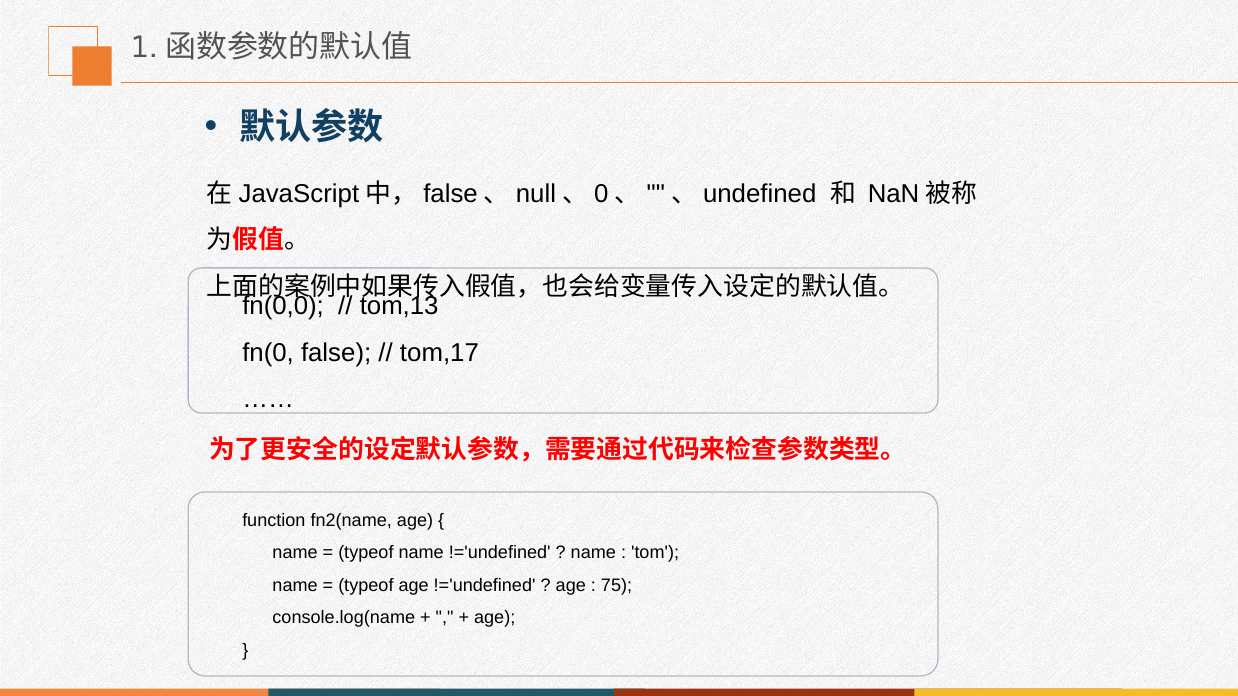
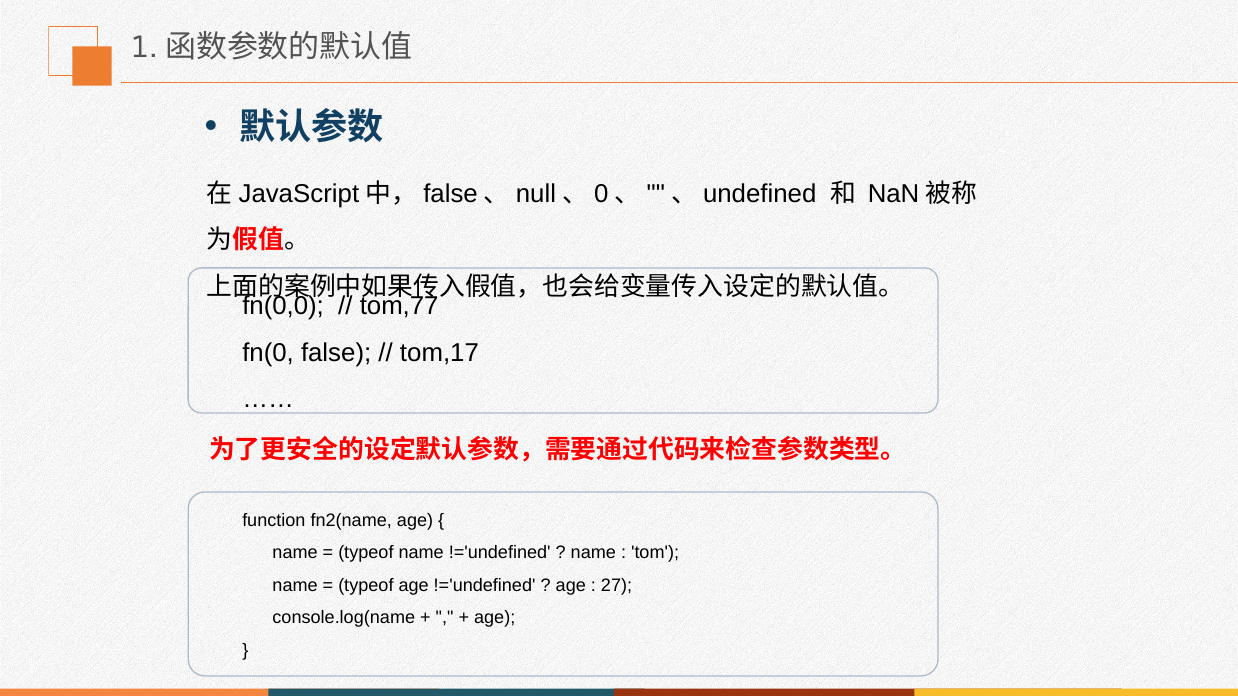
tom,13: tom,13 -> tom,77 (399, 306)
75: 75 -> 27 (617, 586)
